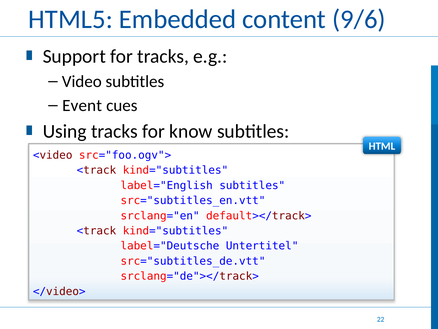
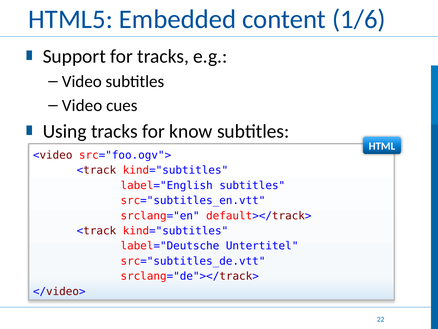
9/6: 9/6 -> 1/6 (359, 19)
Event: Event -> Video (82, 105)
